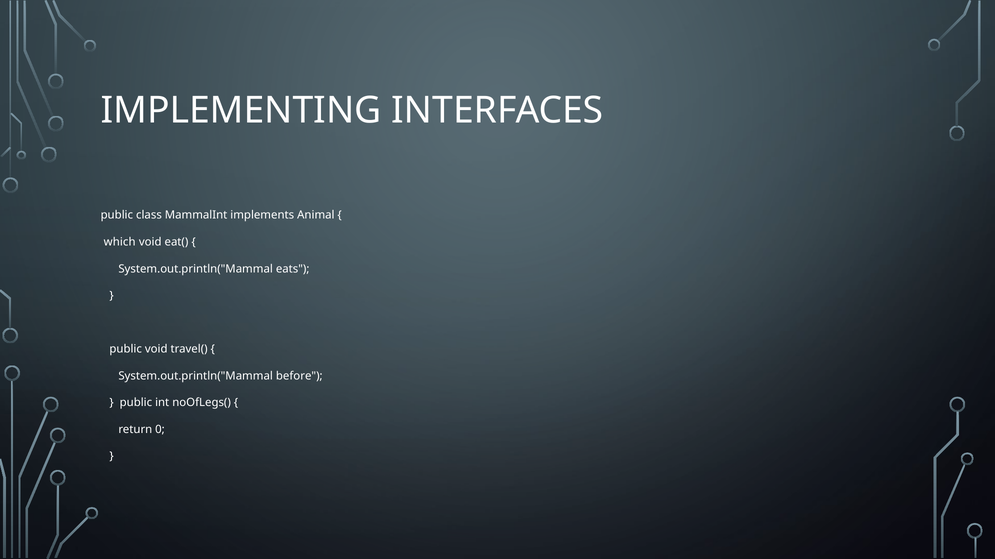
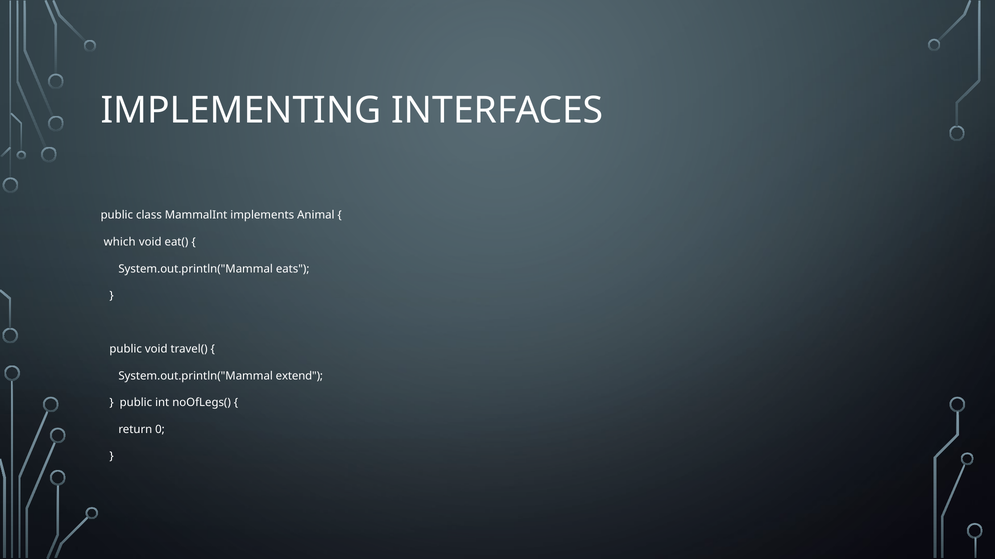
before: before -> extend (299, 376)
